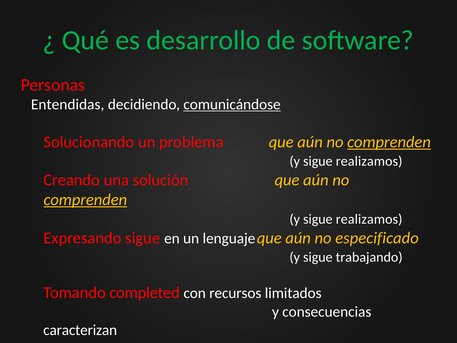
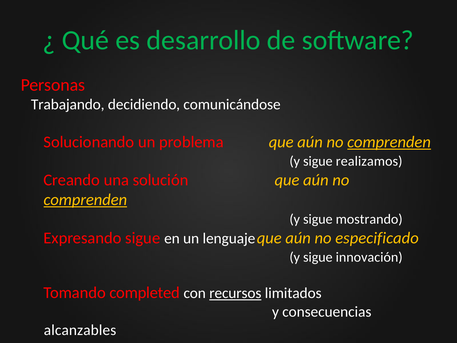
Entendidas: Entendidas -> Trabajando (68, 104)
comunicándose underline: present -> none (232, 104)
realizamos: realizamos -> mostrando (369, 219)
trabajando: trabajando -> innovación (369, 257)
recursos underline: none -> present (235, 293)
caracterizan: caracterizan -> alcanzables (80, 330)
